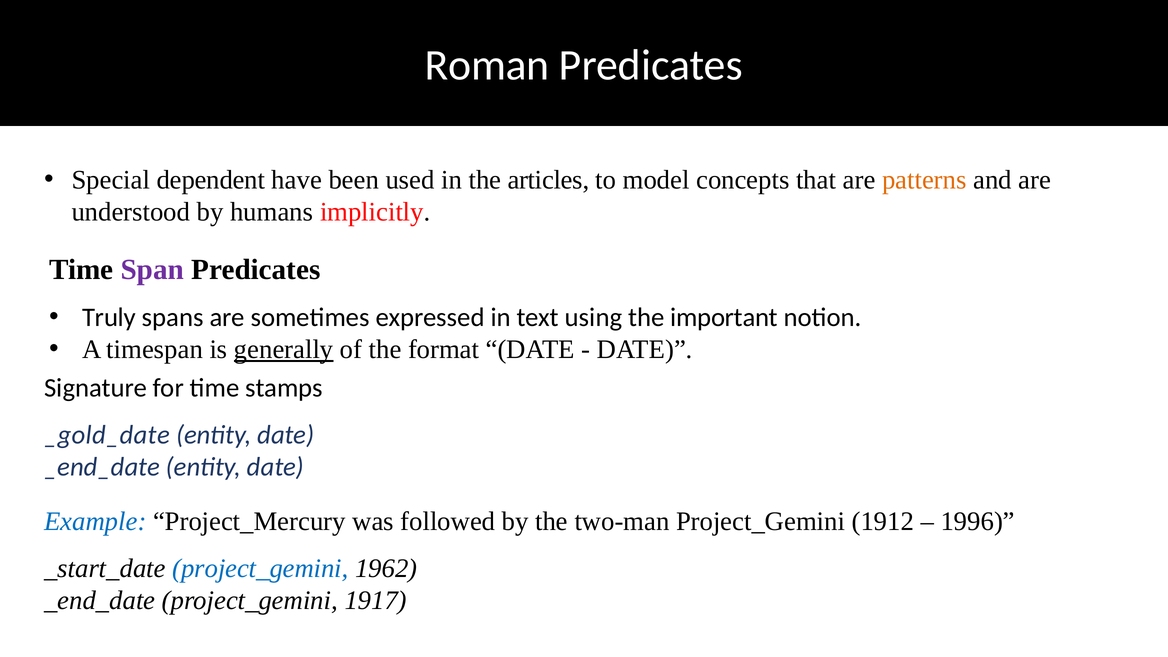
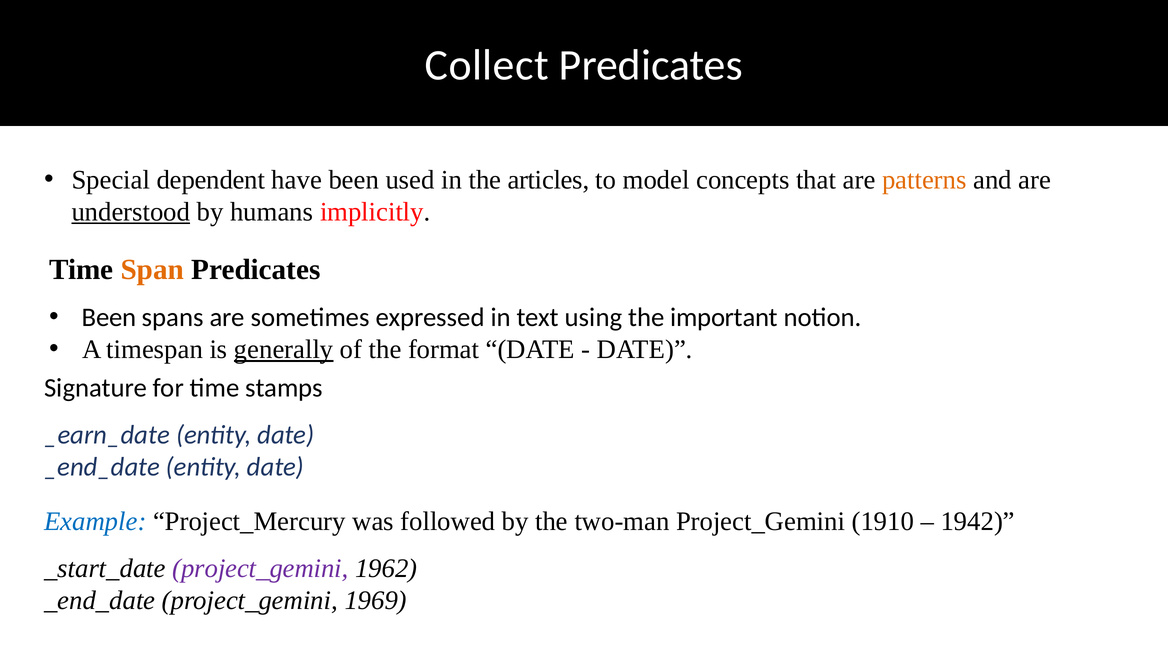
Roman: Roman -> Collect (487, 65)
understood underline: none -> present (131, 212)
Span colour: purple -> orange (152, 269)
Truly: Truly -> Been (109, 317)
_gold_date: _gold_date -> _earn_date (107, 435)
1912: 1912 -> 1910 (883, 522)
1996: 1996 -> 1942 (978, 522)
project_gemini colour: blue -> purple (260, 568)
1917: 1917 -> 1969 (376, 600)
